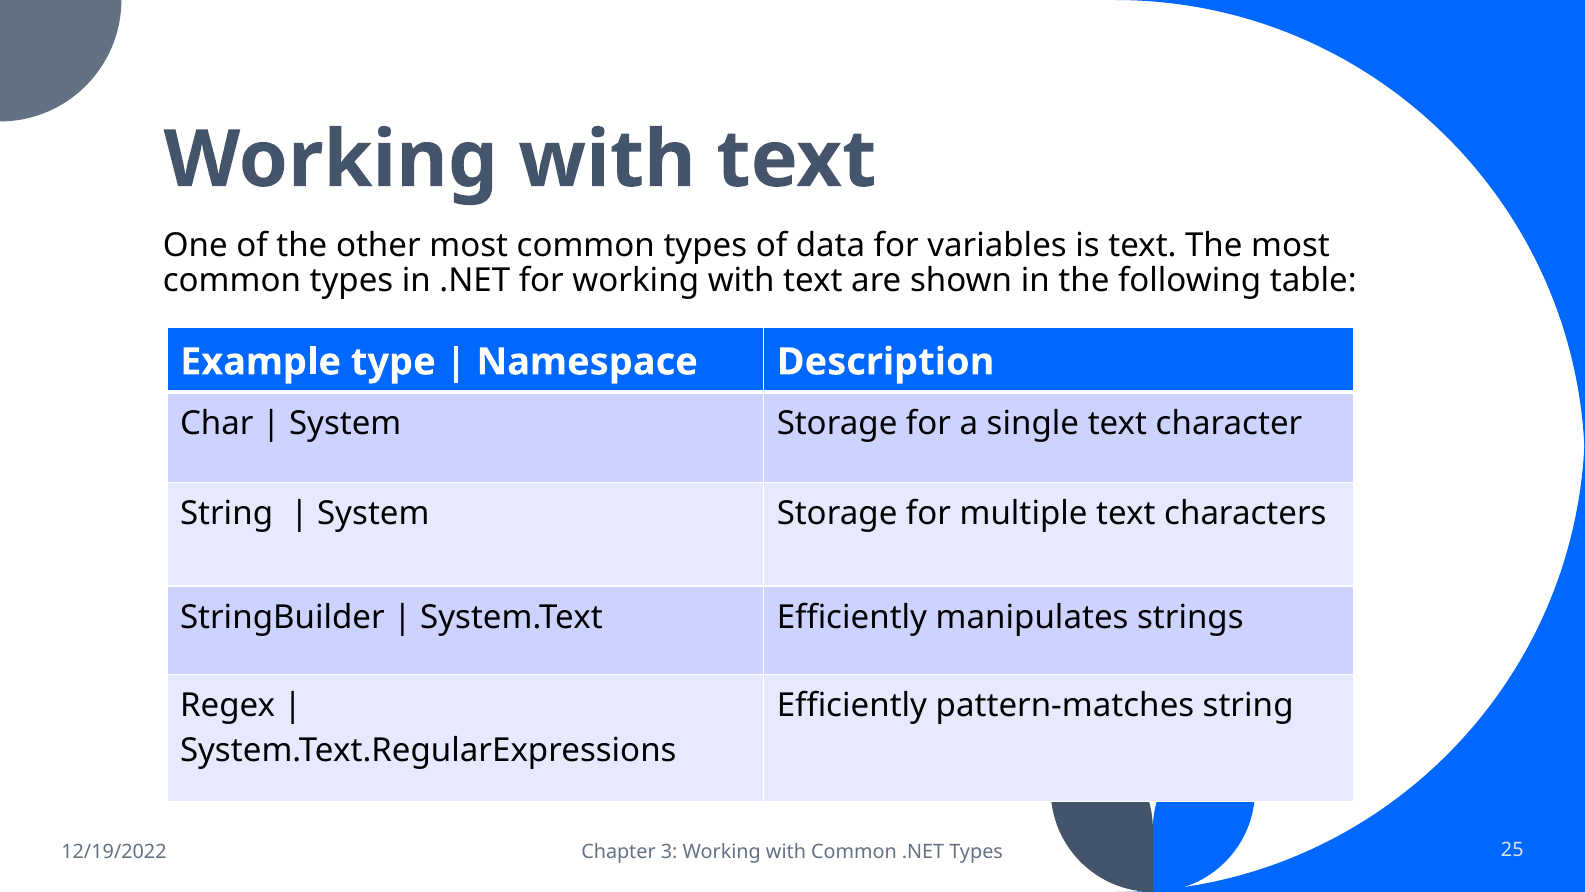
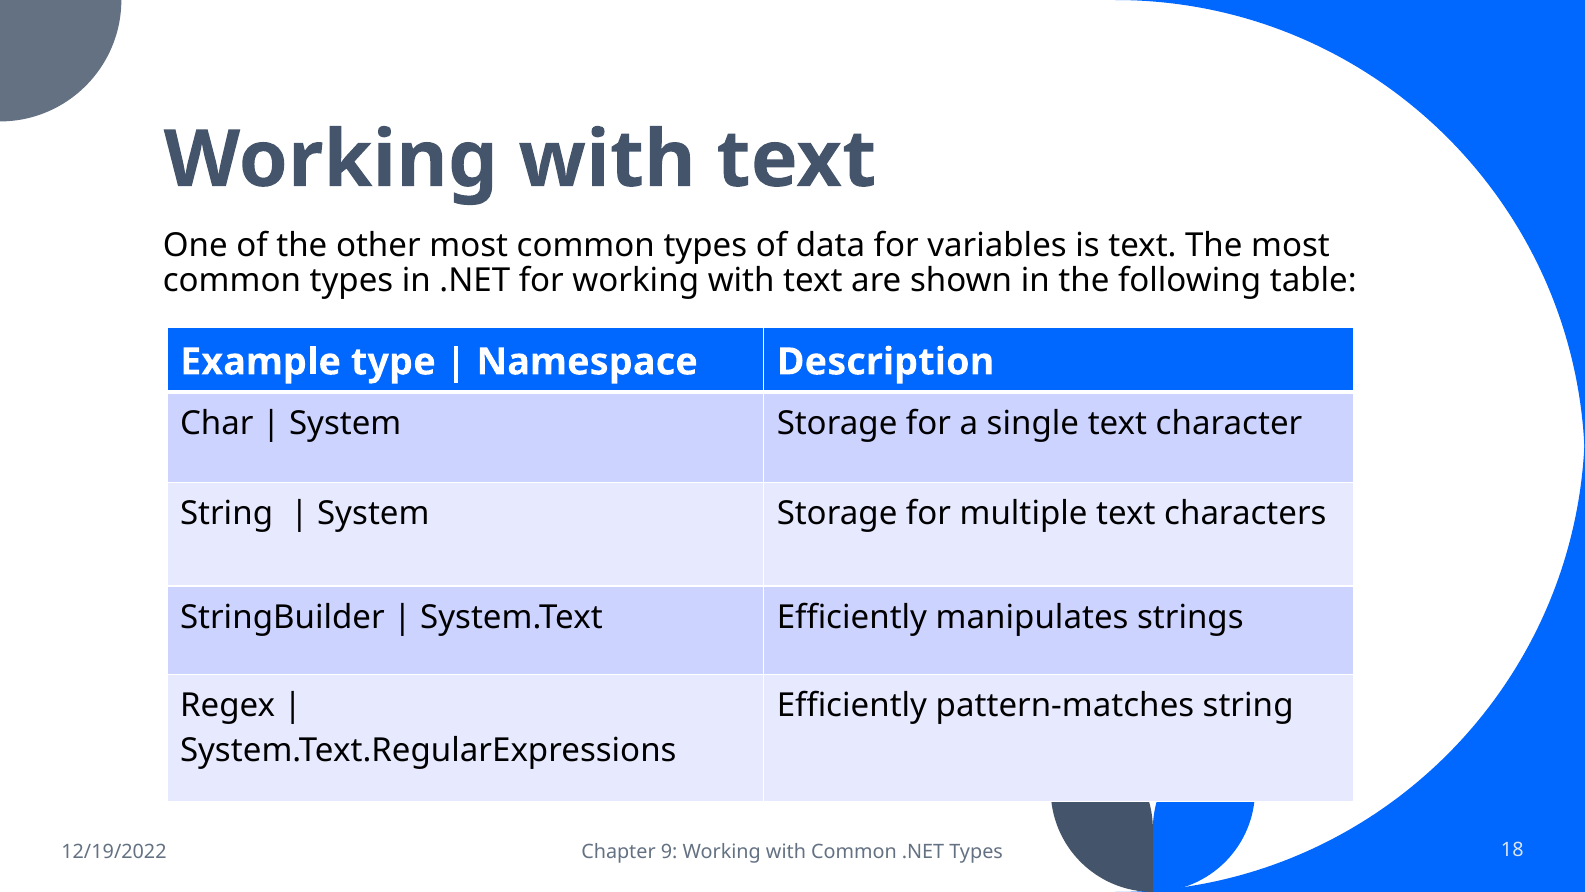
3: 3 -> 9 (669, 851)
25: 25 -> 18 (1512, 850)
